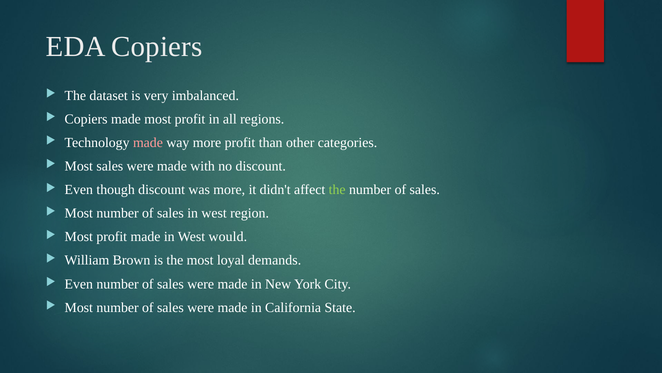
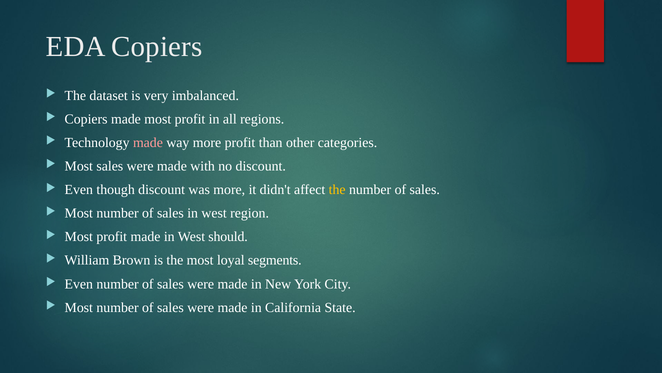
the colour: light green -> yellow (337, 190)
would: would -> should (228, 237)
demands: demands -> segments (275, 260)
